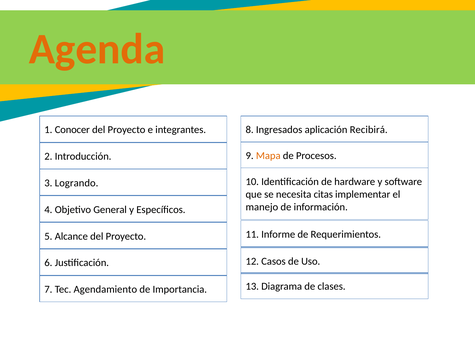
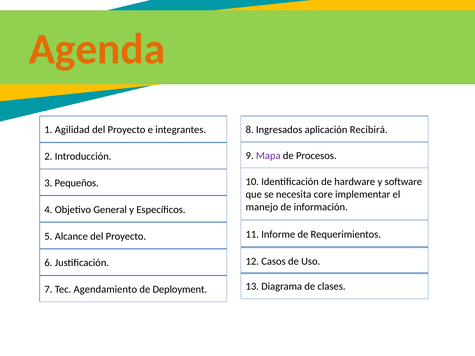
Conocer: Conocer -> Agilidad (72, 130)
Mapa colour: orange -> purple (268, 156)
Logrando: Logrando -> Pequeños (77, 183)
citas: citas -> core (323, 195)
Importancia: Importancia -> Deployment (180, 290)
